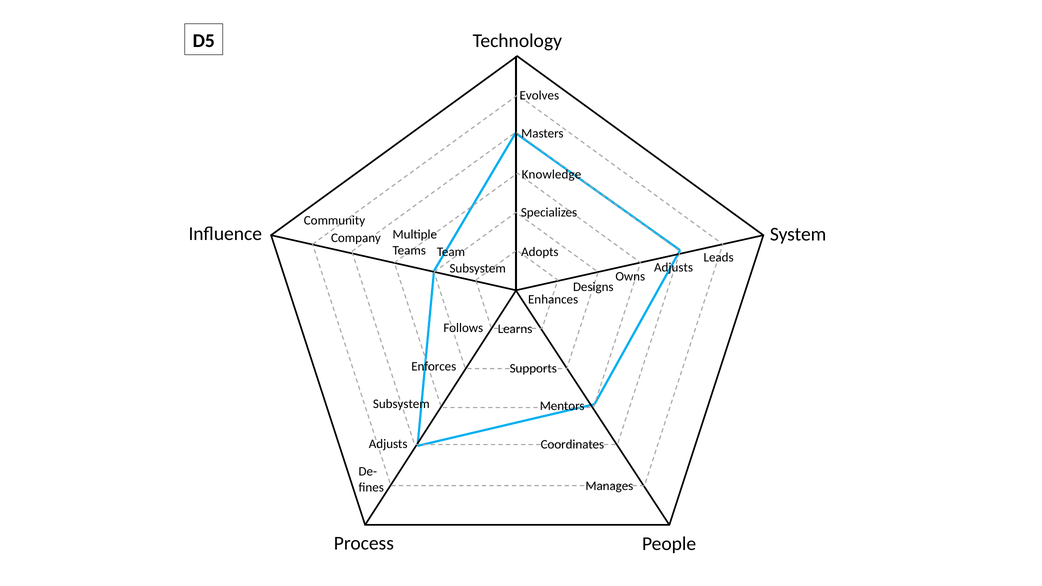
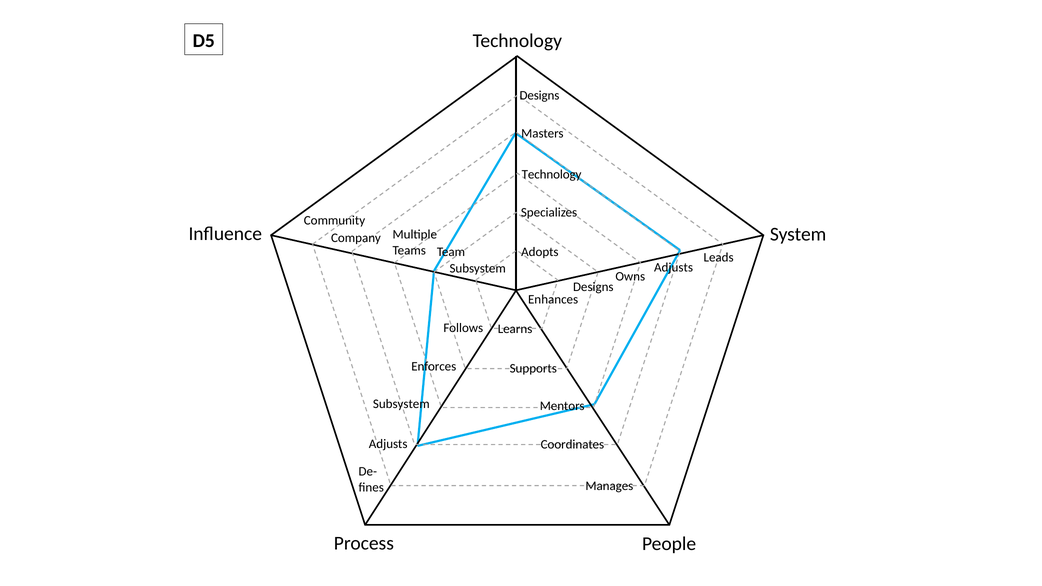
Evolves: Evolves -> Designs (539, 95)
Knowledge: Knowledge -> Technology (552, 174)
